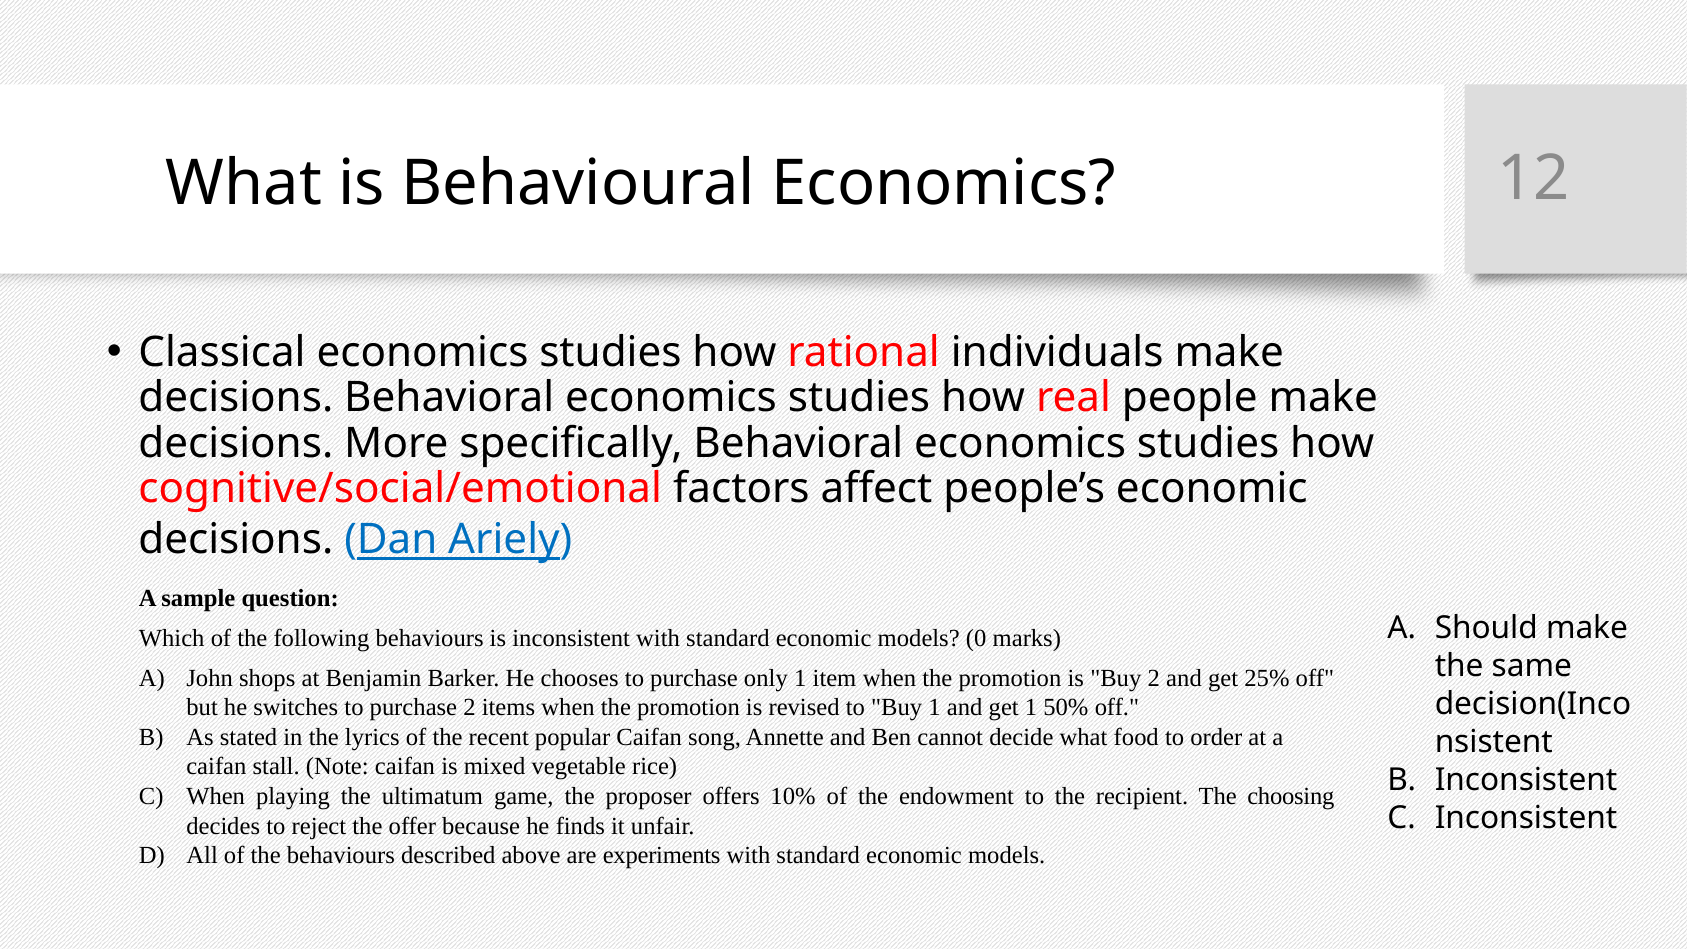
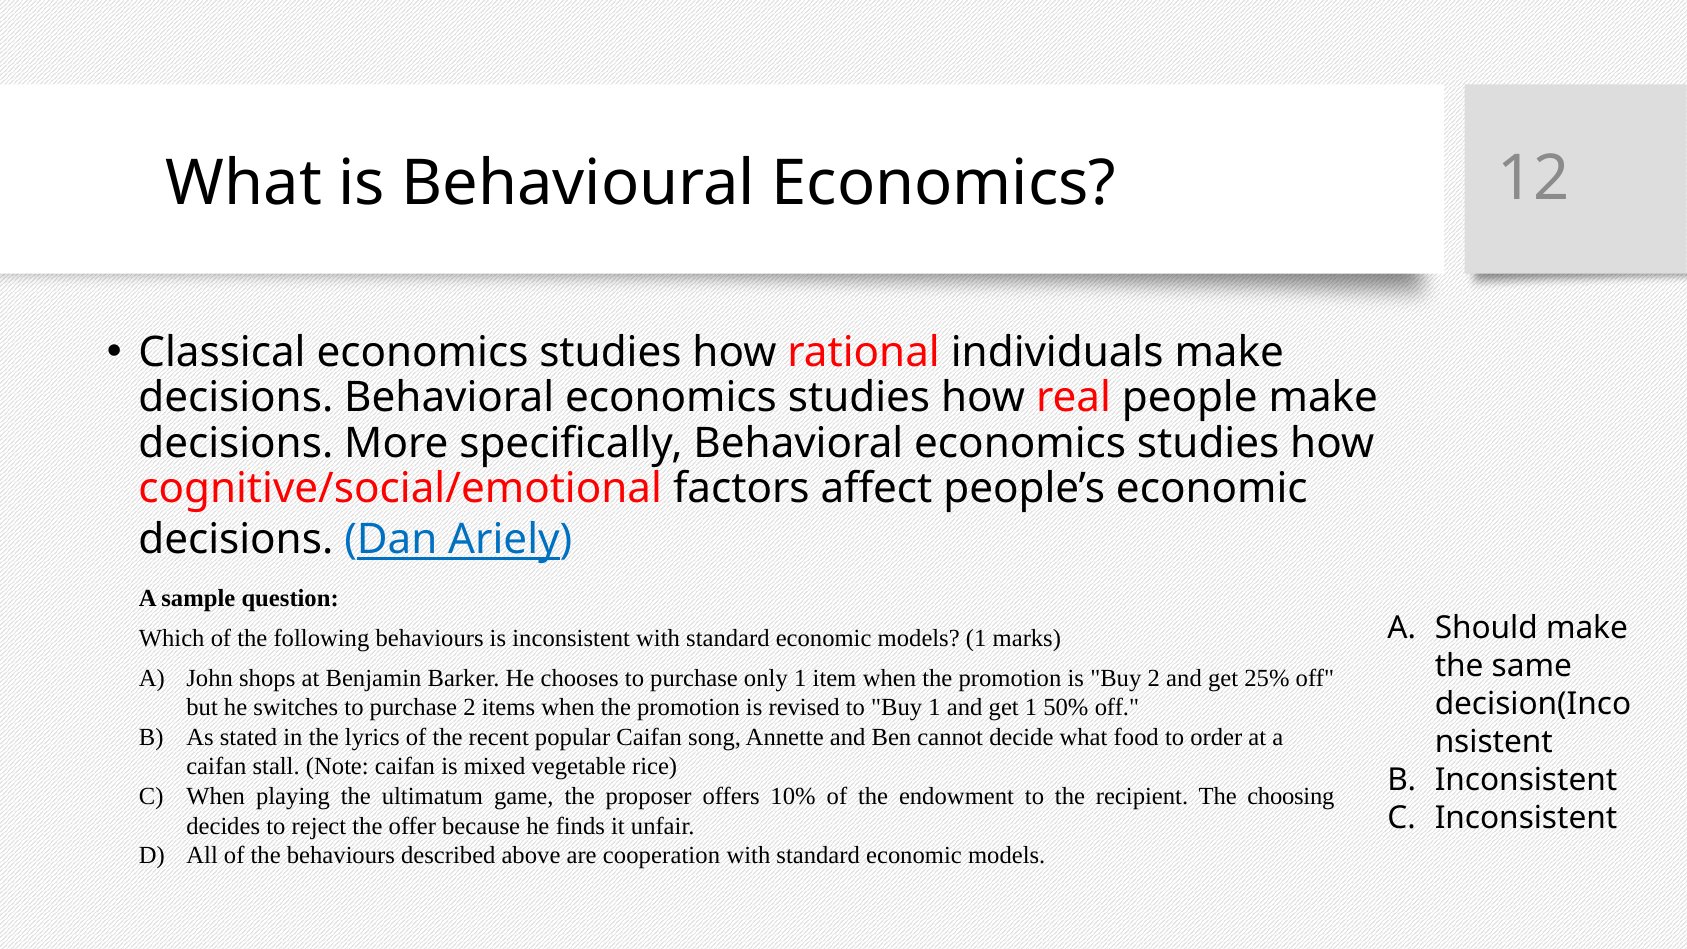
models 0: 0 -> 1 (976, 638)
experiments: experiments -> cooperation (661, 855)
